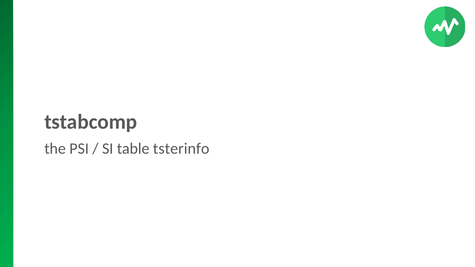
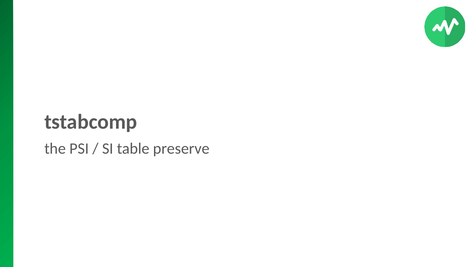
tsterinfo: tsterinfo -> preserve (181, 149)
